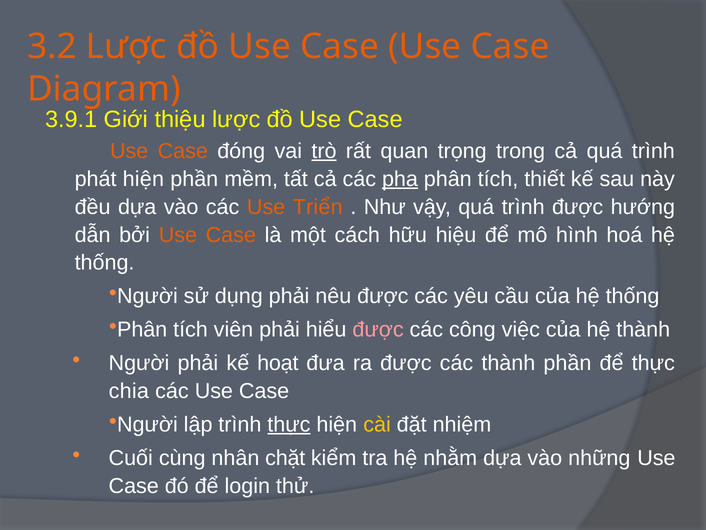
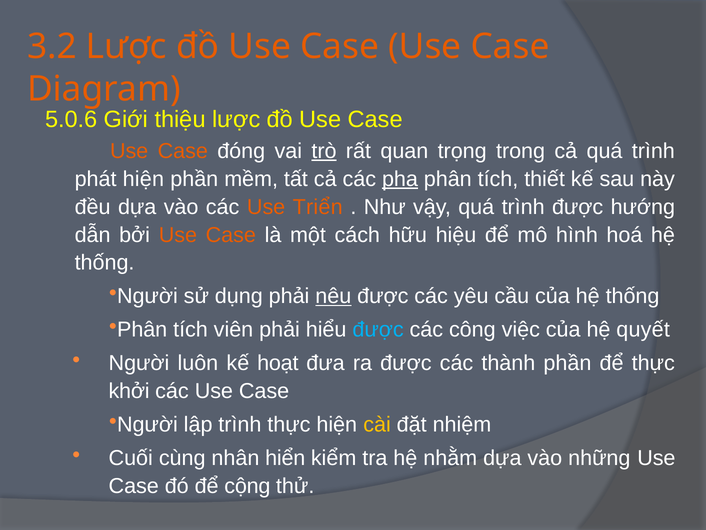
3.9.1: 3.9.1 -> 5.0.6 (71, 119)
nêu underline: none -> present (333, 296)
được colour: pink -> light blue (378, 329)
hệ thành: thành -> quyết (643, 329)
Người phải: phải -> luôn (198, 363)
chia: chia -> khởi (129, 391)
thực underline: present -> none (289, 424)
chặt: chặt -> hiển (285, 458)
login: login -> cộng (247, 486)
